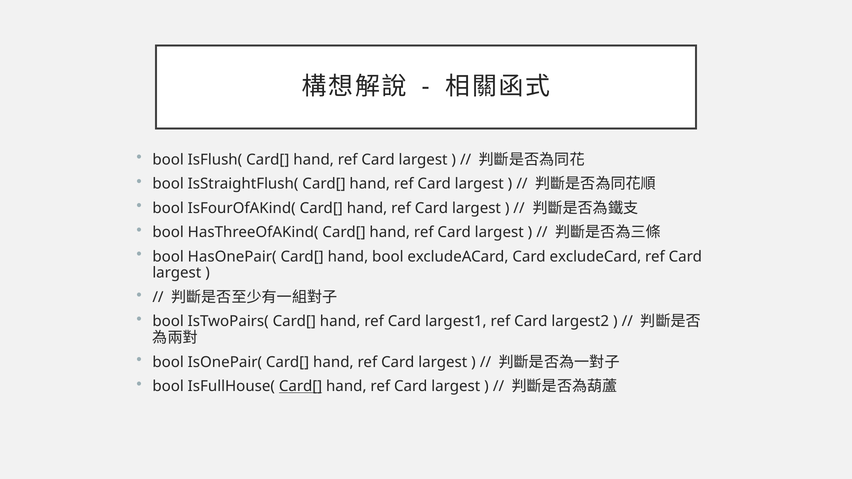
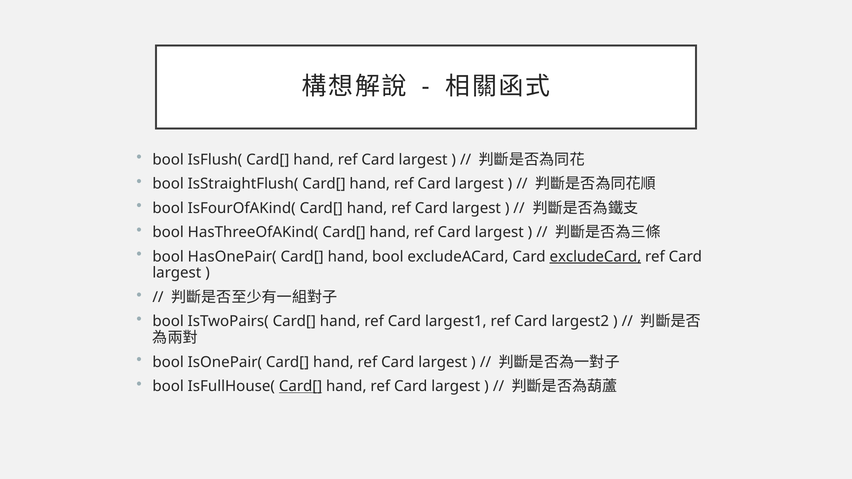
excludeCard underline: none -> present (595, 257)
